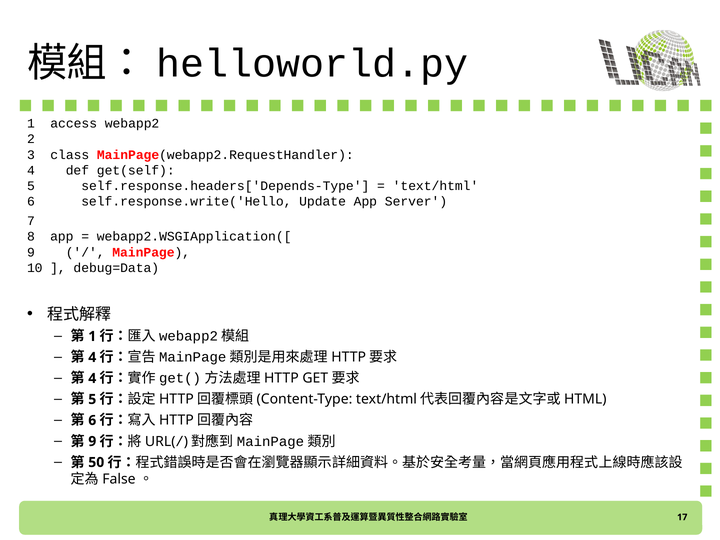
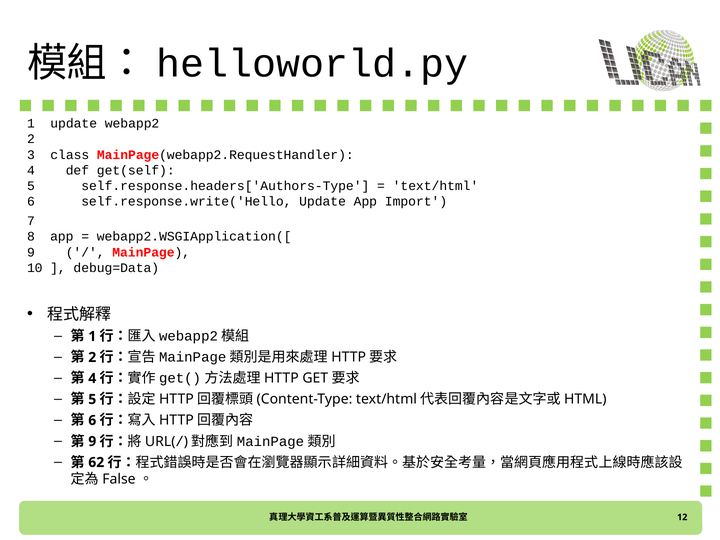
1 access: access -> update (74, 124)
self.response.headers['Depends-Type: self.response.headers['Depends-Type -> self.response.headers['Authors-Type (225, 186)
Server: Server -> Import (416, 202)
4: 4 -> 2 (92, 357)
50: 50 -> 62 (96, 462)
17: 17 -> 12 (682, 517)
